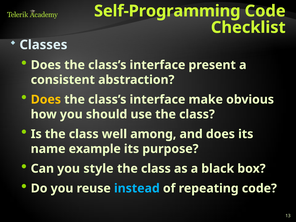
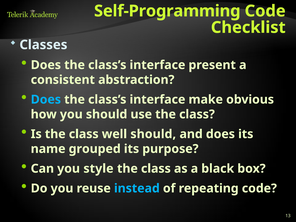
Does colour: yellow -> light blue (46, 100)
well among: among -> should (153, 134)
example: example -> grouped (95, 149)
